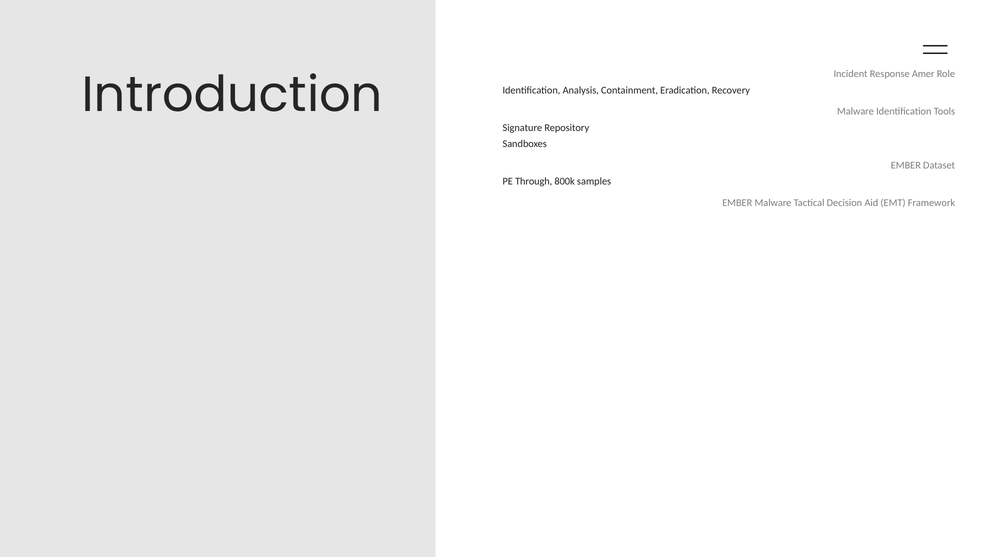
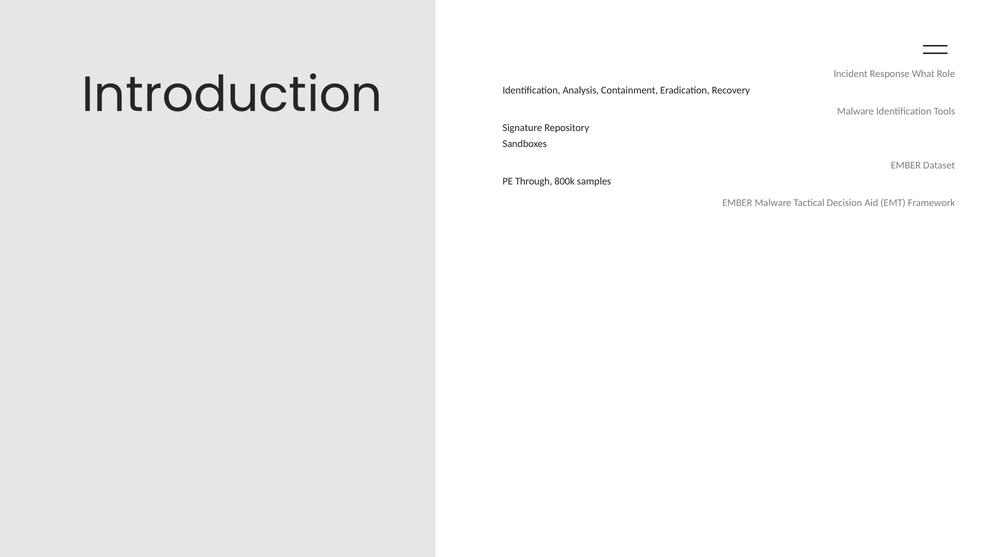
Amer: Amer -> What (923, 74)
